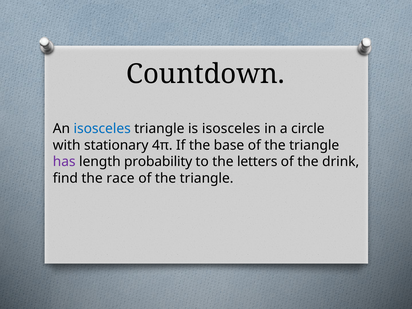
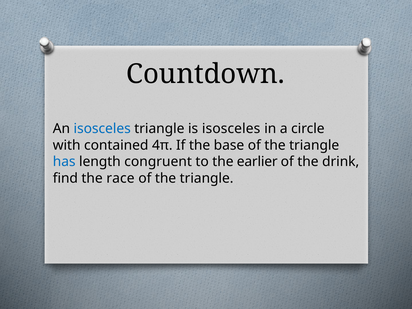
stationary: stationary -> contained (116, 145)
has colour: purple -> blue (64, 162)
probability: probability -> congruent (158, 162)
letters: letters -> earlier (257, 162)
